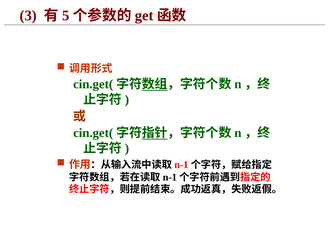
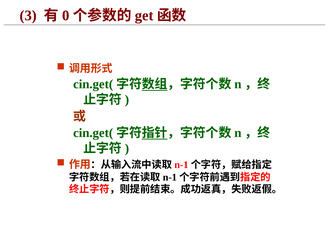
5: 5 -> 0 (66, 16)
